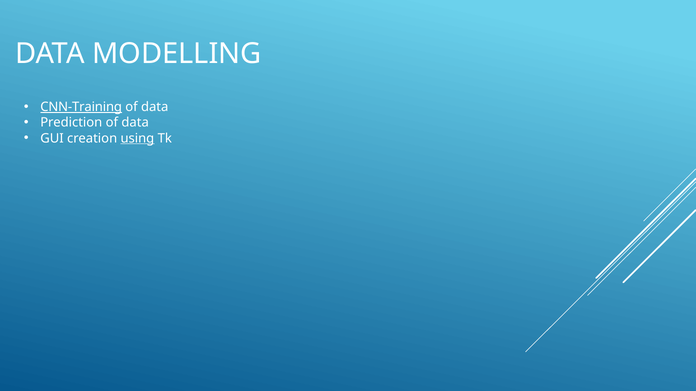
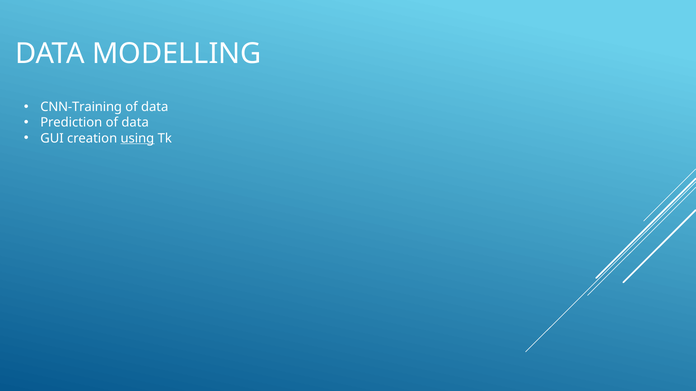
CNN-Training underline: present -> none (81, 107)
